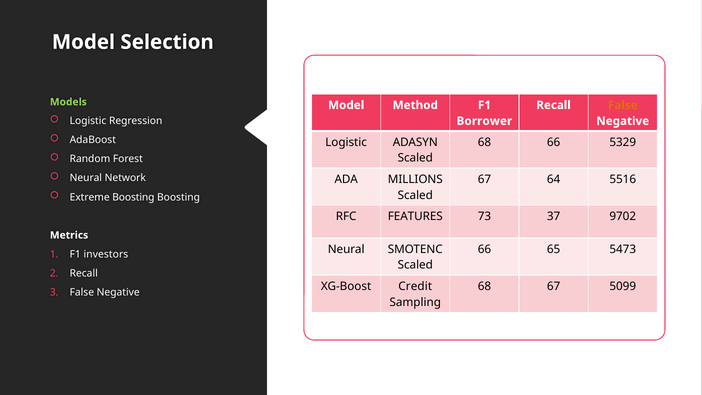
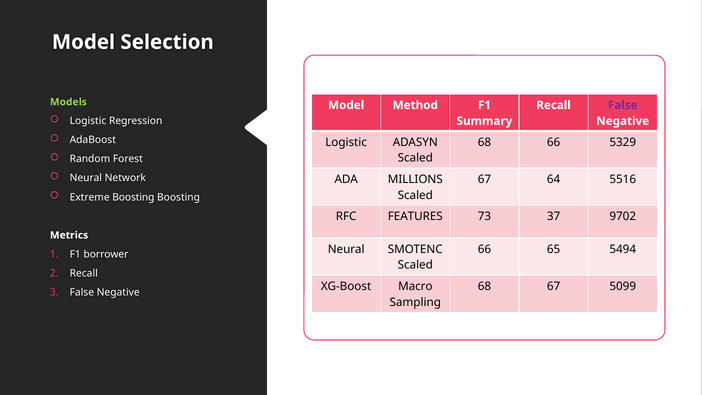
False colour: orange -> purple (623, 105)
Borrower: Borrower -> Summary (484, 121)
5473: 5473 -> 5494 (623, 249)
investors: investors -> borrower (106, 254)
Credit: Credit -> Macro (415, 286)
